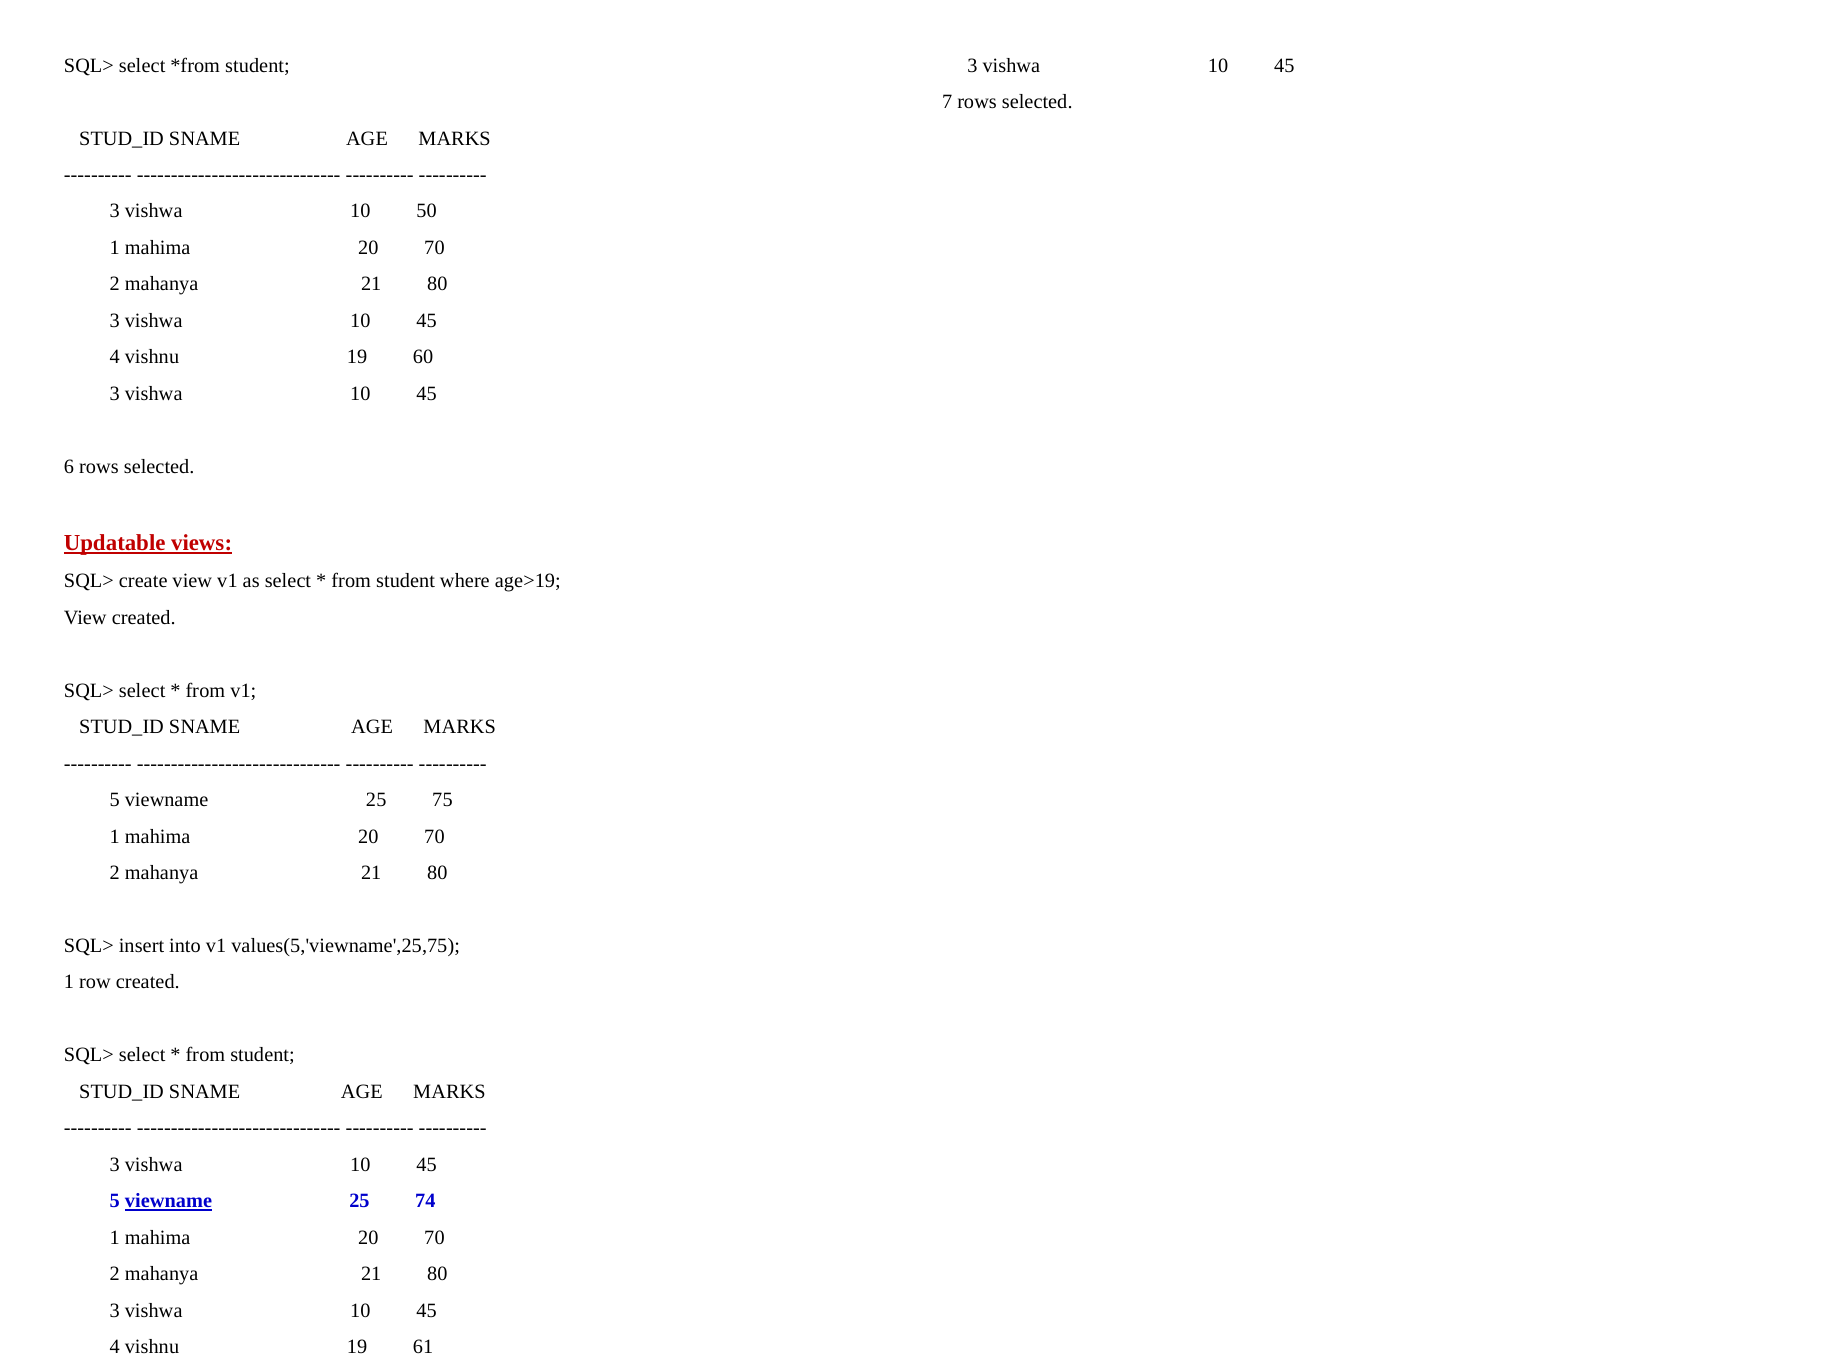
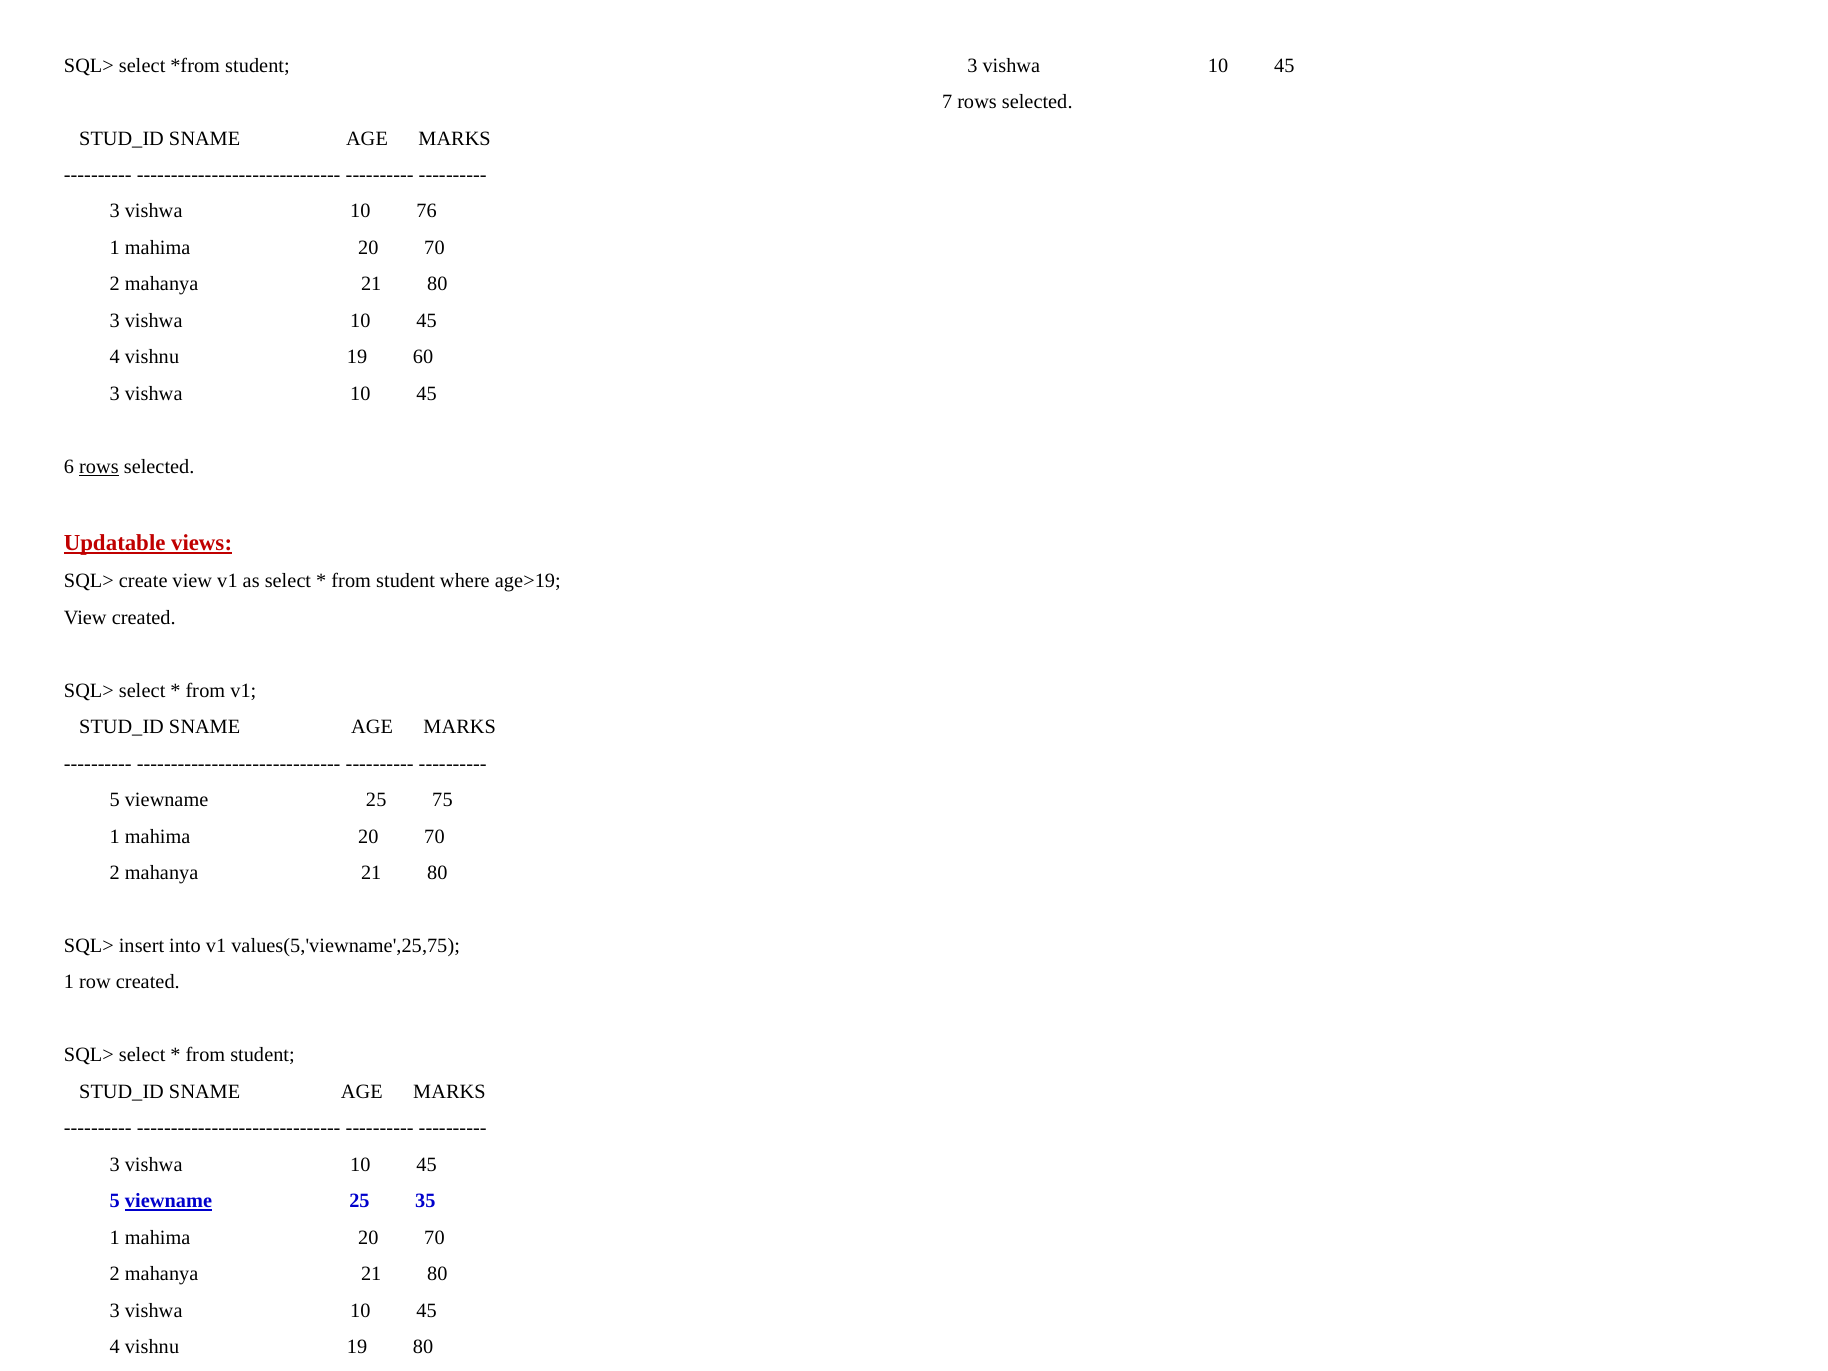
50: 50 -> 76 (427, 211)
rows underline: none -> present (99, 467)
74: 74 -> 35 (425, 1201)
19 61: 61 -> 80 (423, 1347)
